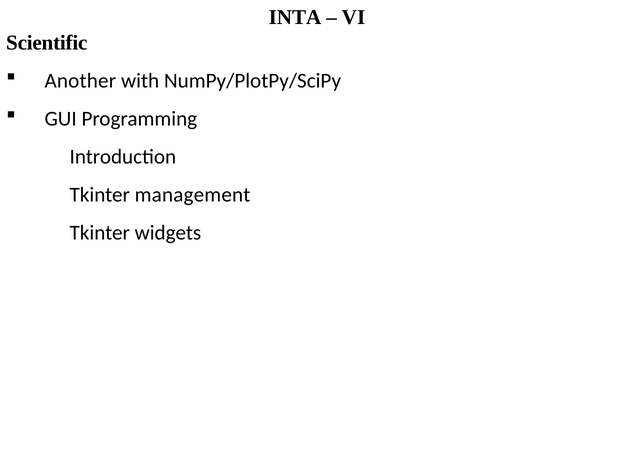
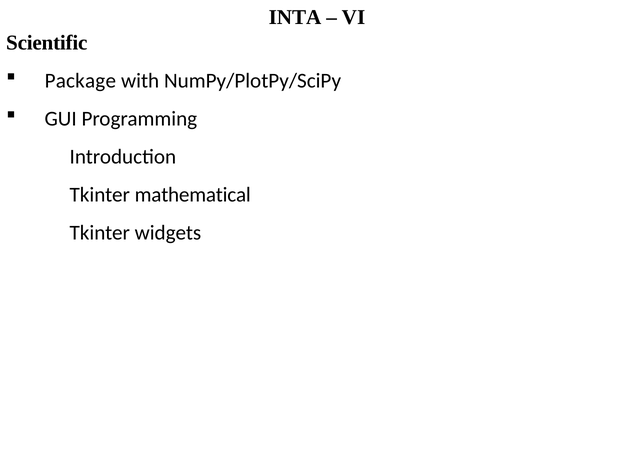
Another: Another -> Package (80, 81)
management: management -> mathematical (193, 195)
